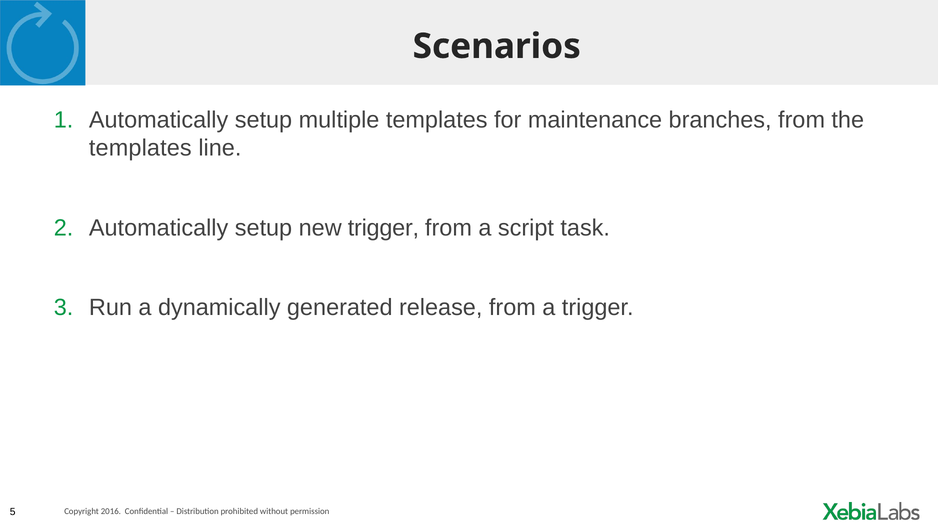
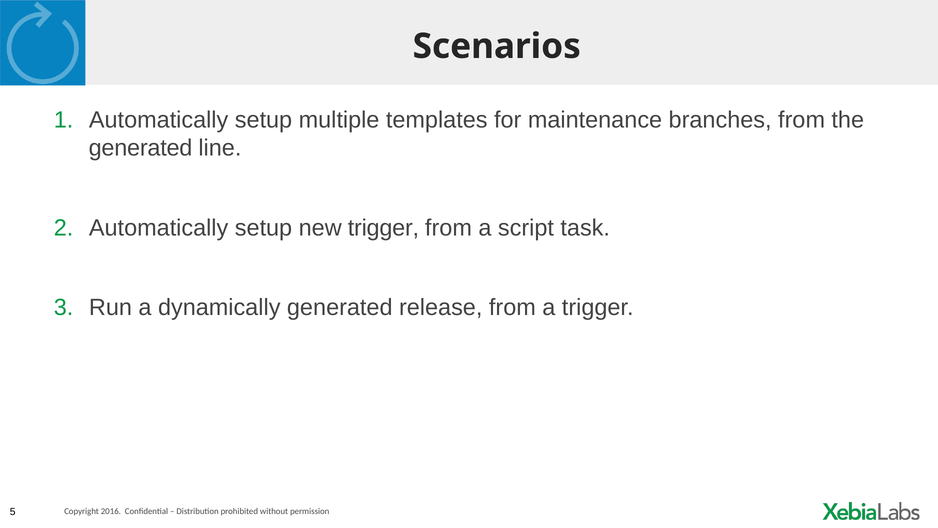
templates: templates -> generated (141, 148)
